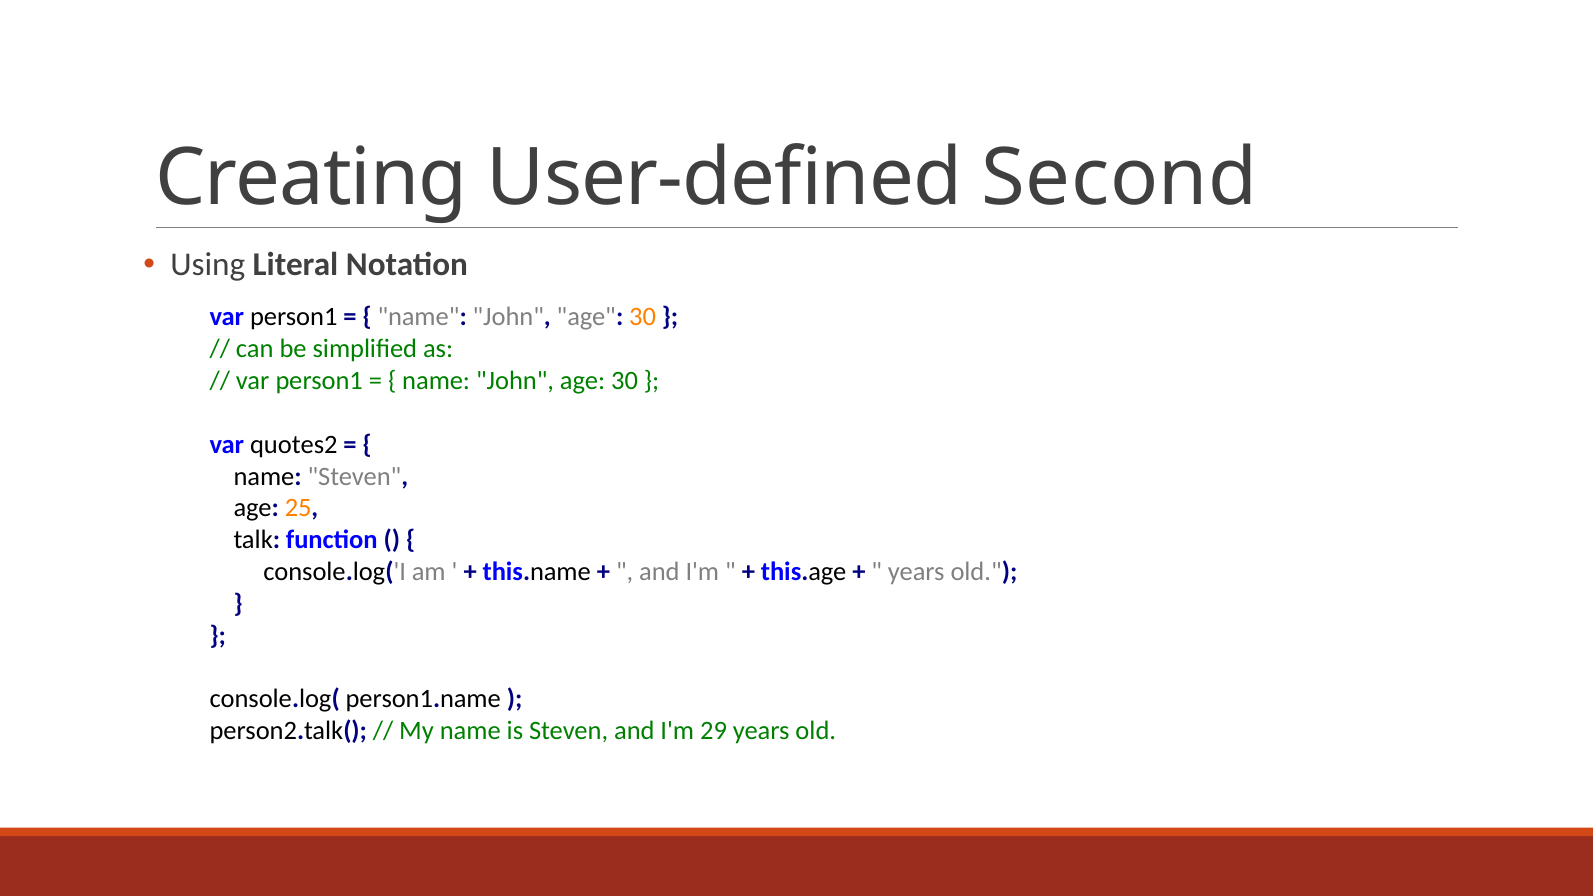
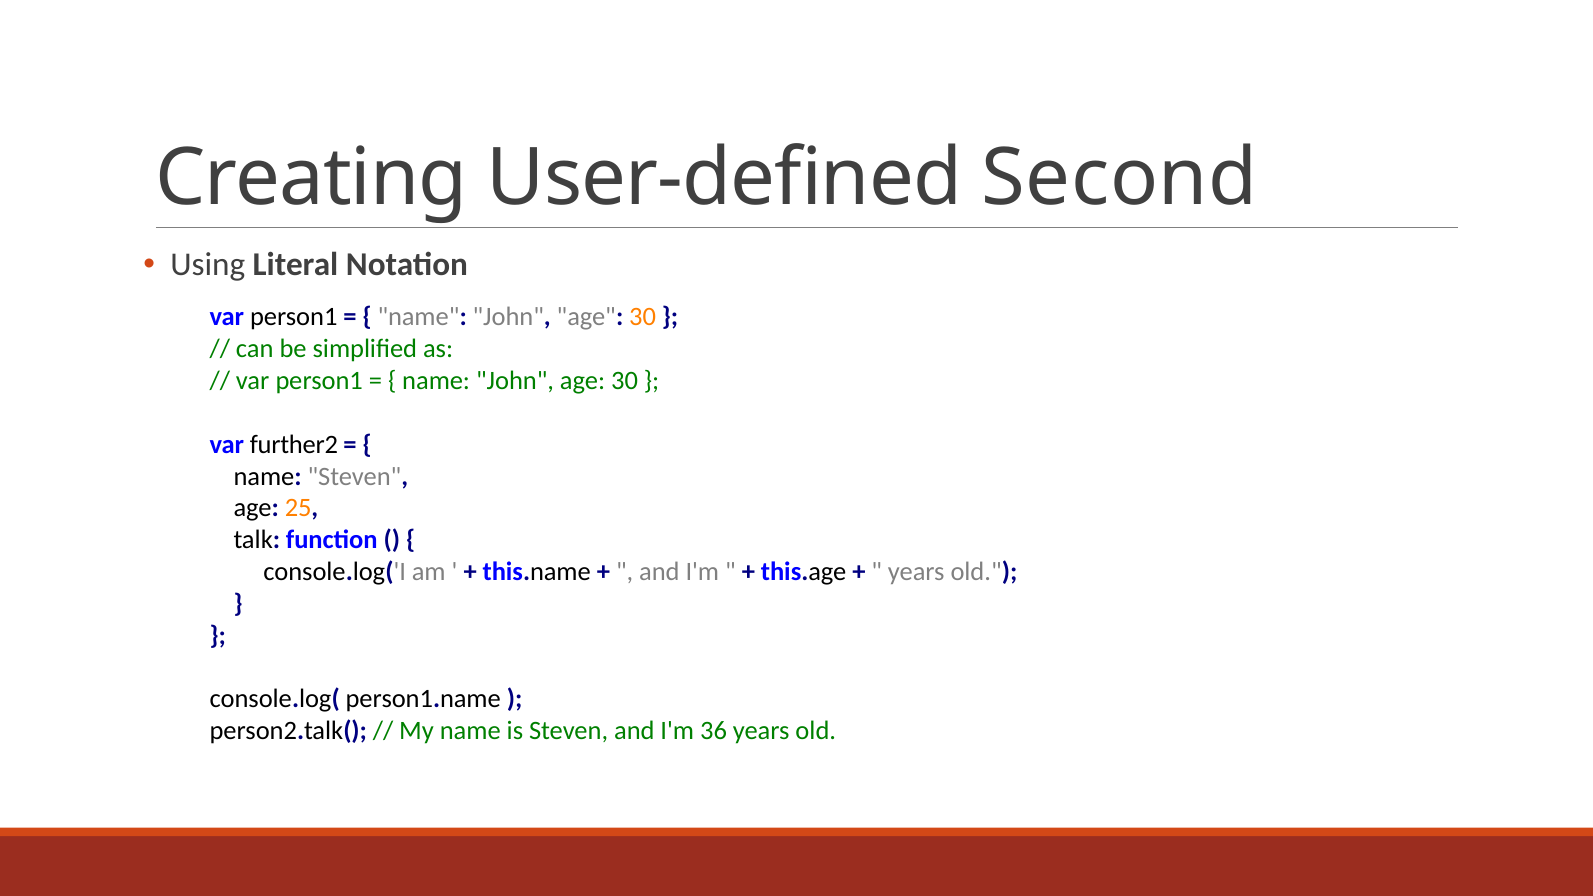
quotes2: quotes2 -> further2 (294, 444)
29: 29 -> 36 (714, 731)
